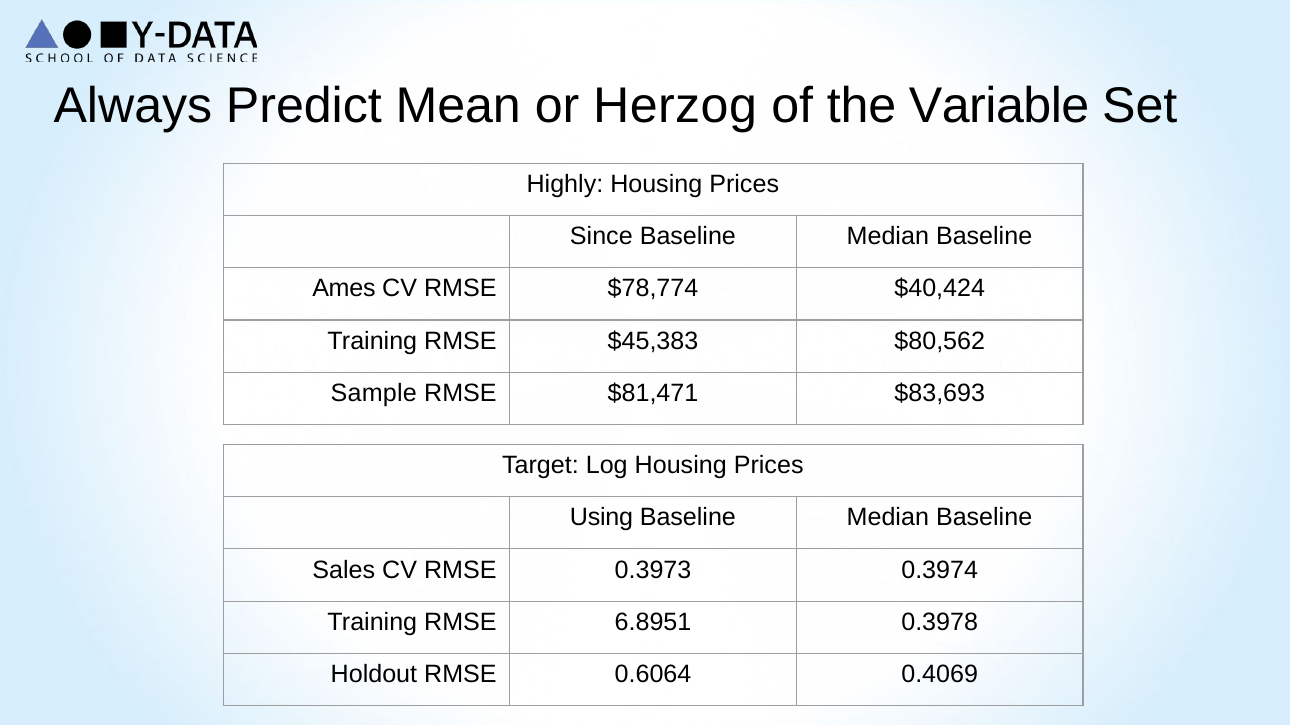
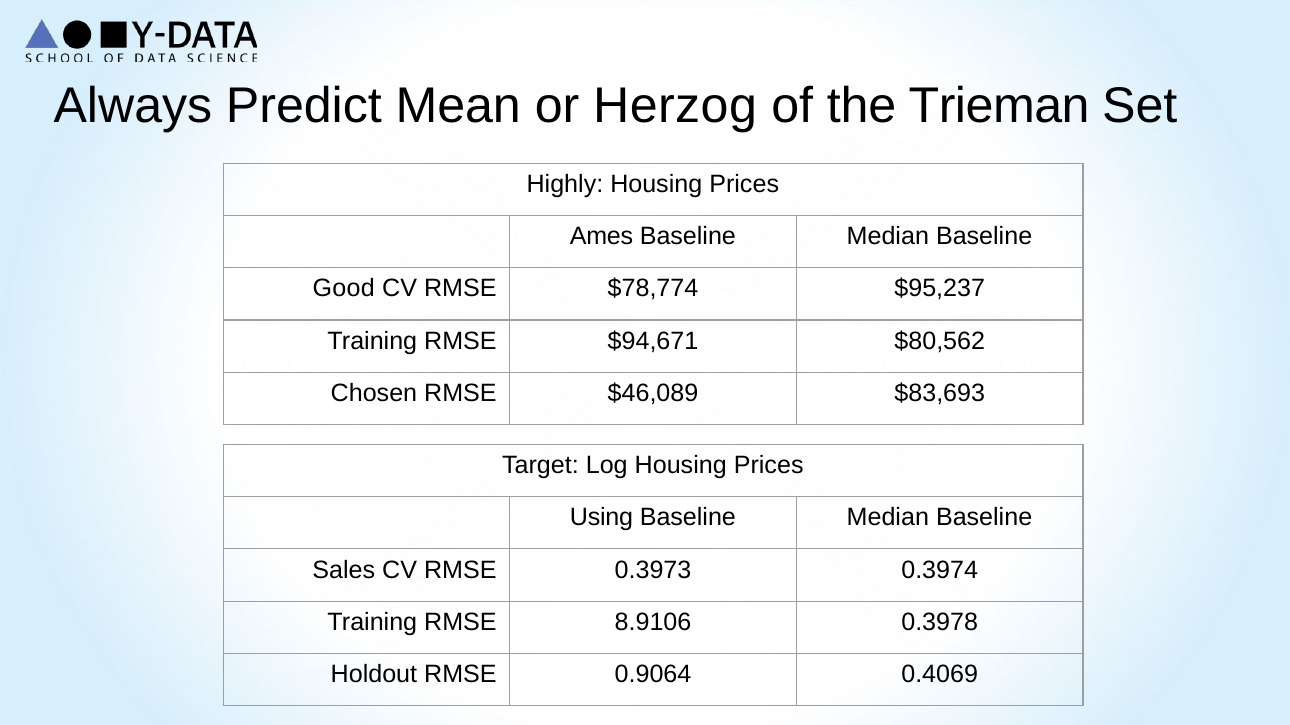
Variable: Variable -> Trieman (999, 106)
Since: Since -> Ames (601, 237)
Ames: Ames -> Good (344, 289)
$40,424: $40,424 -> $95,237 (940, 289)
$45,383: $45,383 -> $94,671 (653, 341)
Sample: Sample -> Chosen (374, 394)
$81,471: $81,471 -> $46,089 (653, 394)
6.8951: 6.8951 -> 8.9106 (653, 623)
0.6064: 0.6064 -> 0.9064 (653, 675)
